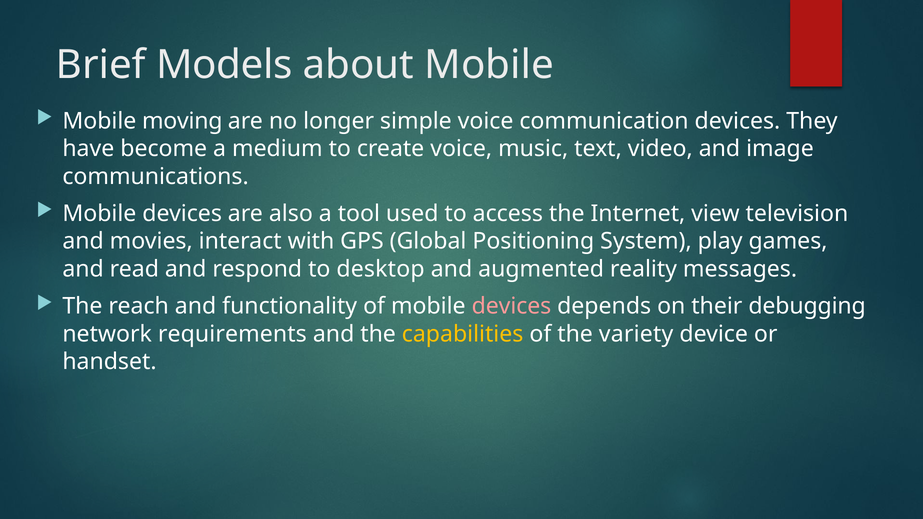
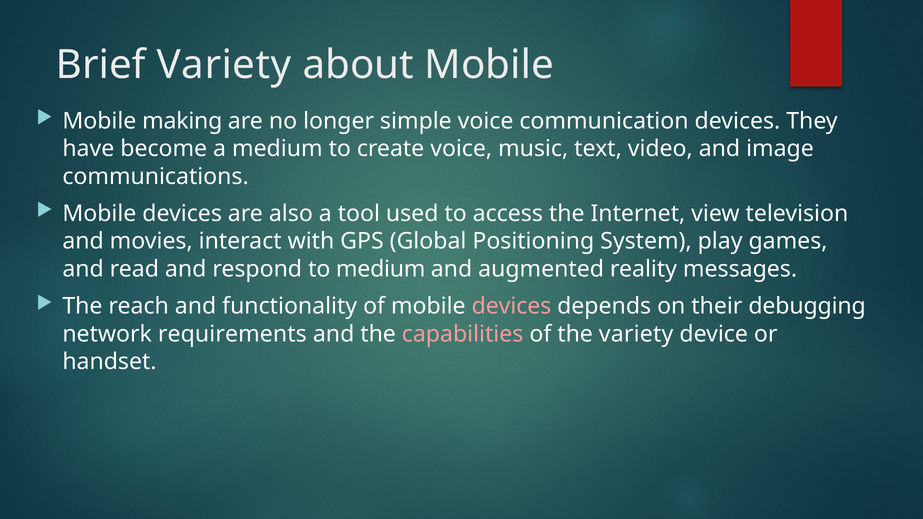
Brief Models: Models -> Variety (224, 65)
moving: moving -> making (182, 121)
to desktop: desktop -> medium (381, 269)
capabilities colour: yellow -> pink (463, 334)
